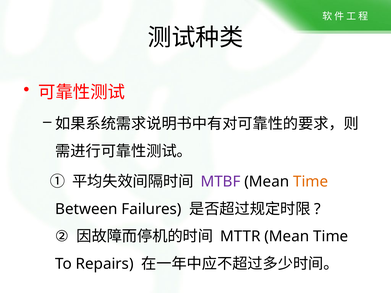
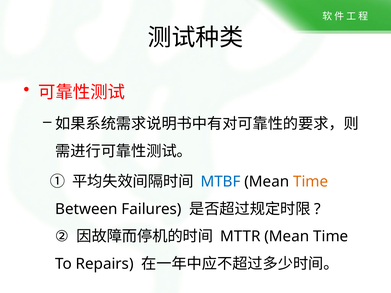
MTBF colour: purple -> blue (221, 182)
